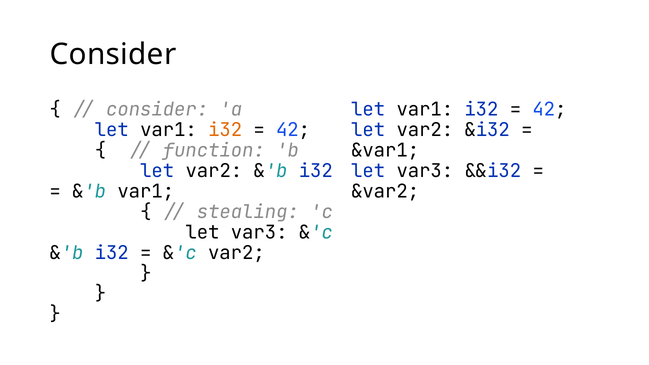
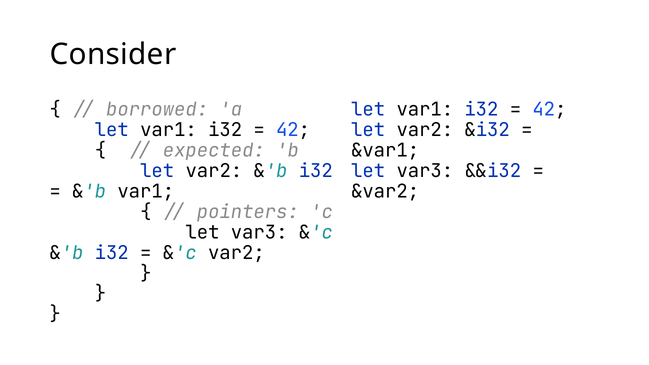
consider: consider -> borrowed (157, 110)
i32 colour: orange -> black (225, 130)
function: function -> expected (214, 151)
stealing: stealing -> pointers (248, 212)
